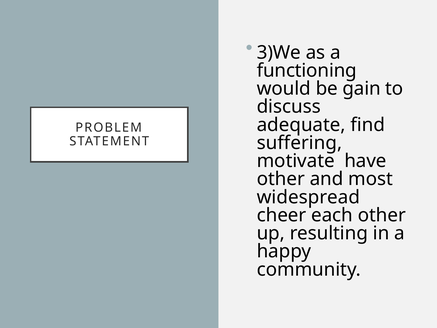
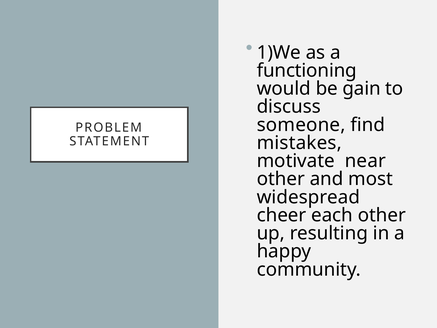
3)We: 3)We -> 1)We (279, 52)
adequate: adequate -> someone (301, 125)
suffering: suffering -> mistakes (299, 143)
have: have -> near (365, 161)
